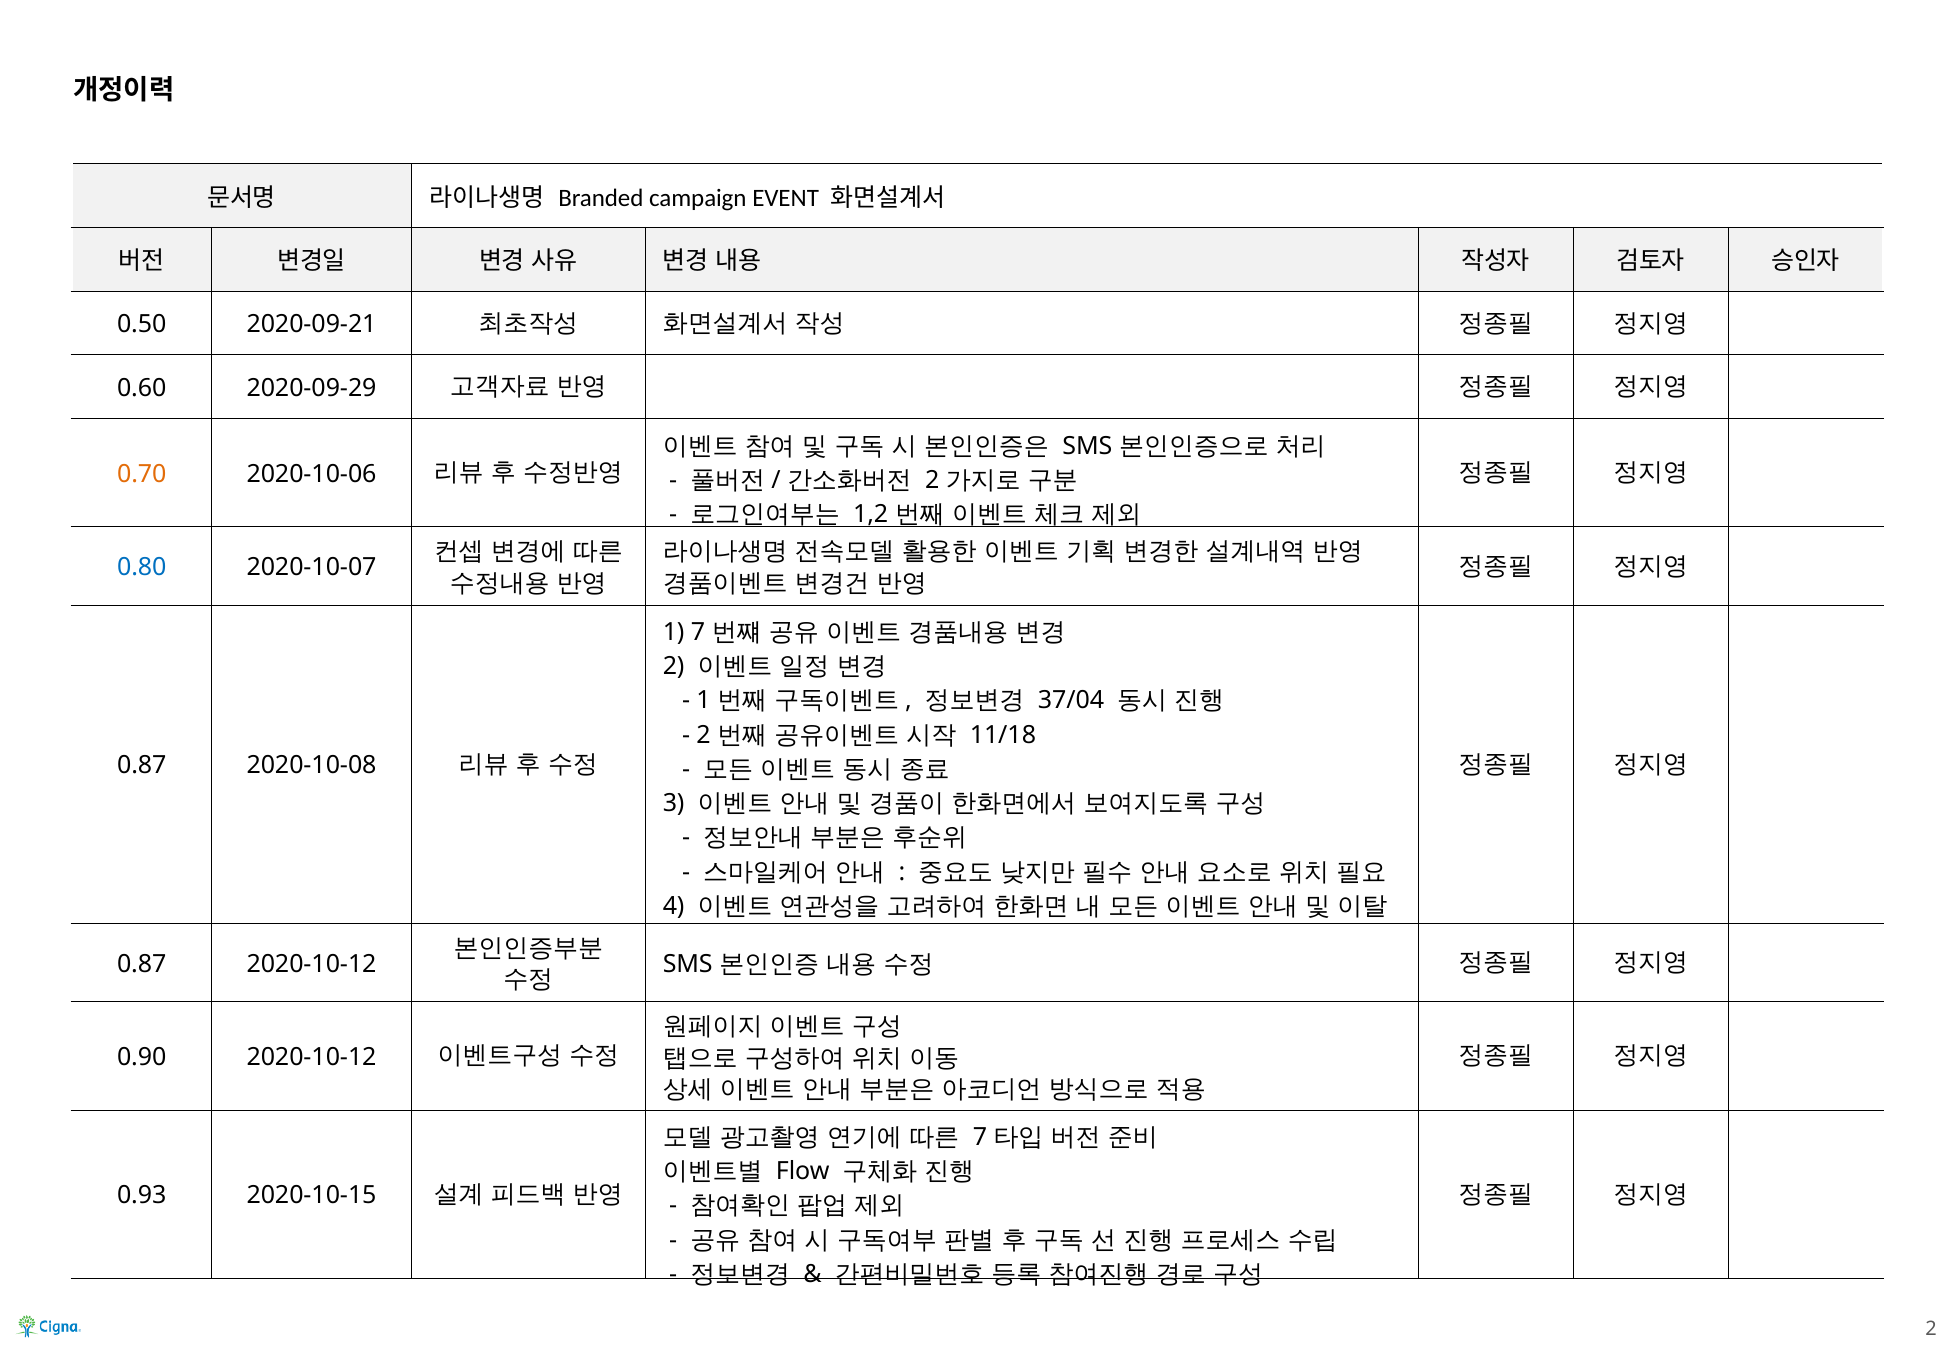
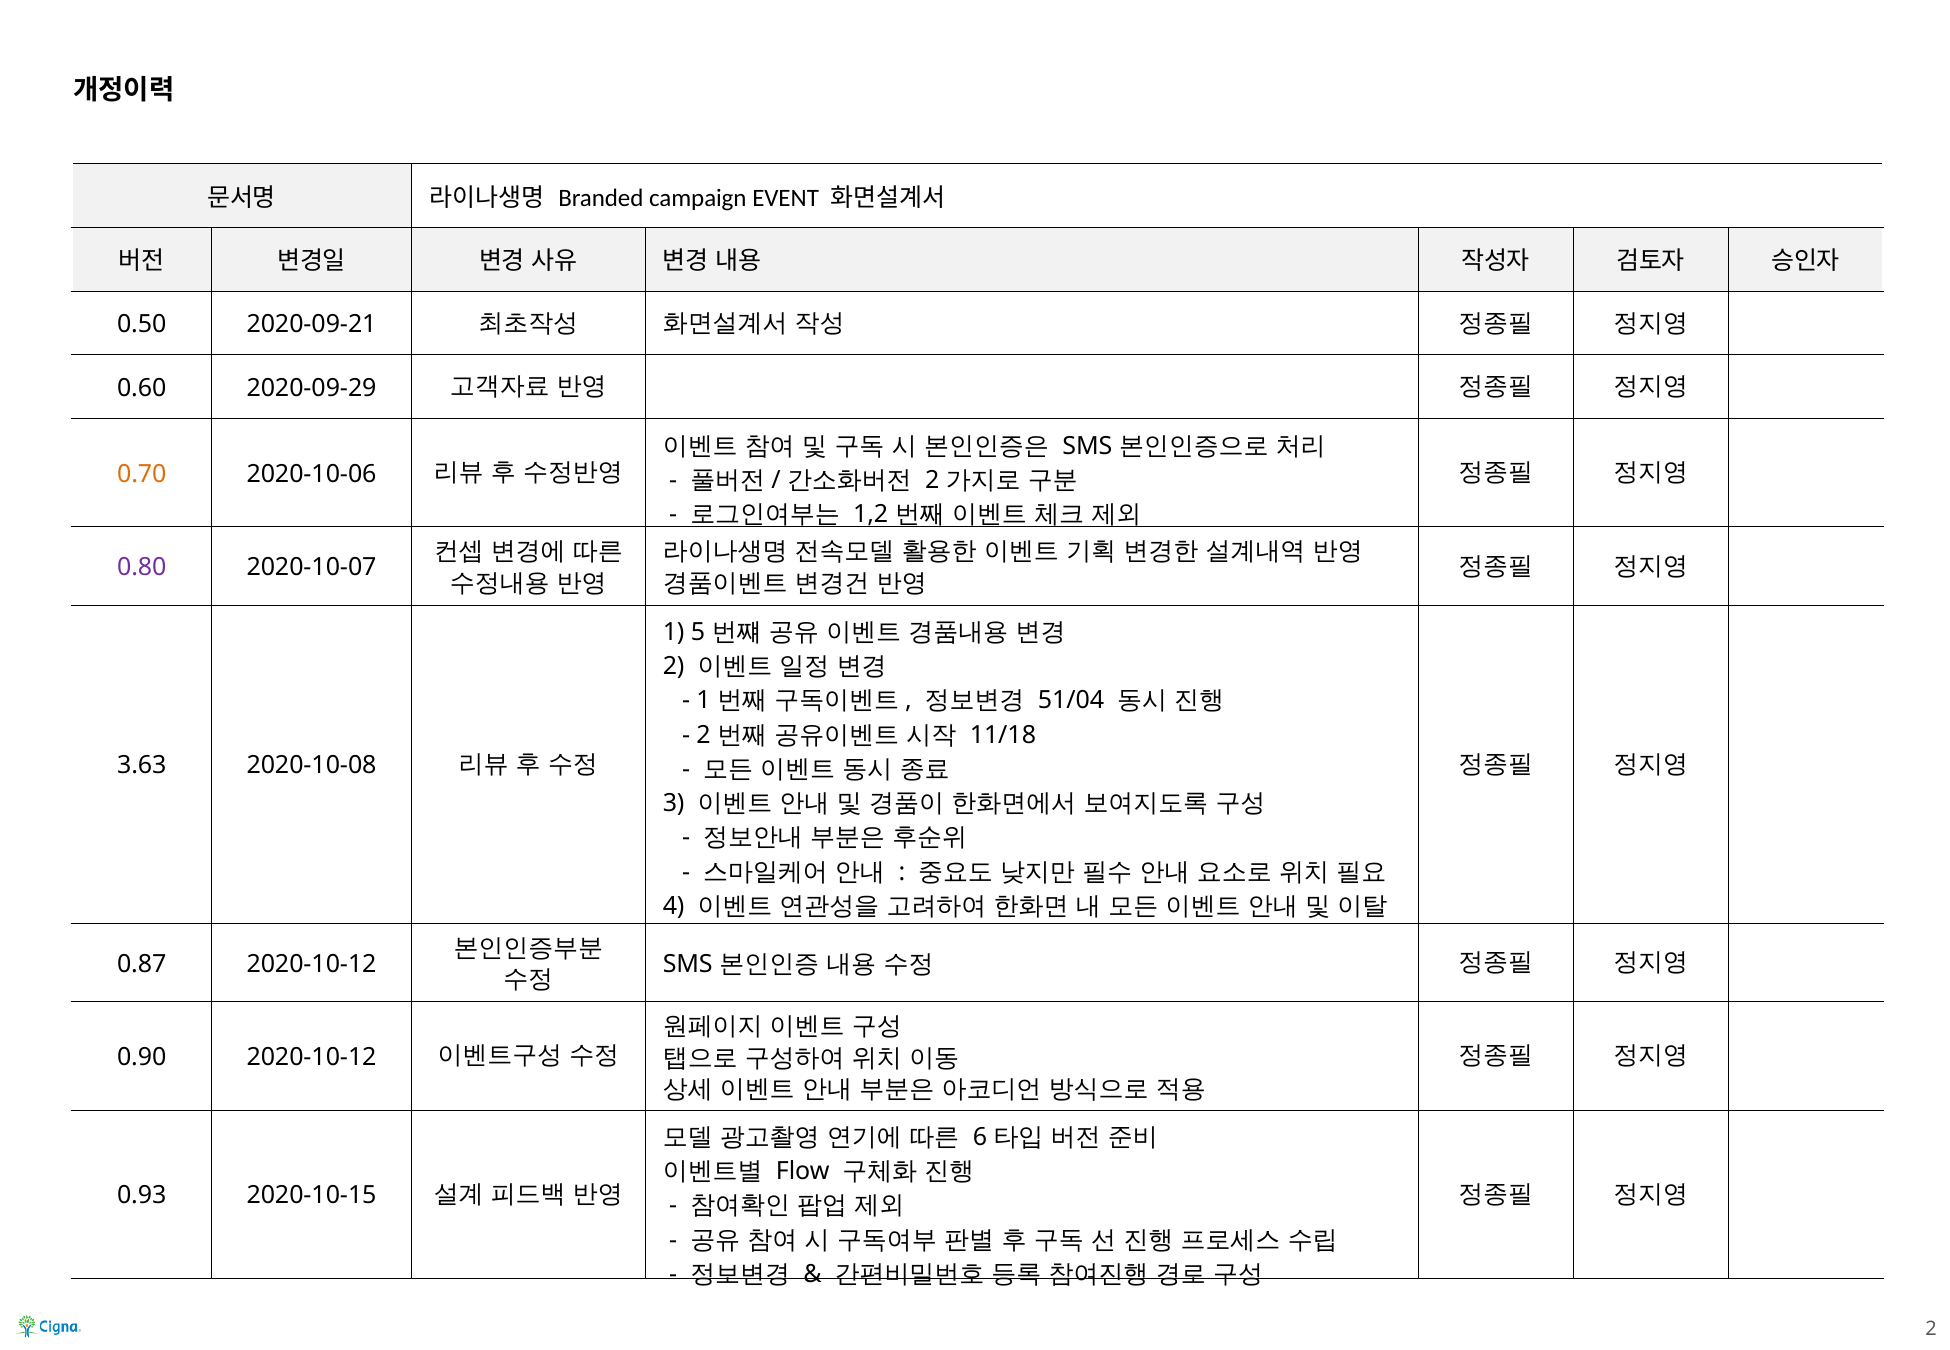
0.80 colour: blue -> purple (142, 567)
1 7: 7 -> 5 (698, 632)
37/04: 37/04 -> 51/04 (1071, 701)
0.87: 0.87 -> 3.63 (142, 766)
7: 7 -> 6 (980, 1137)
